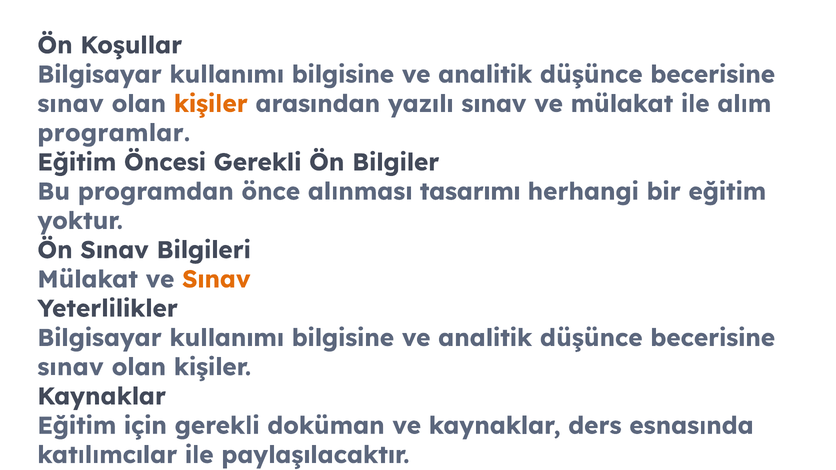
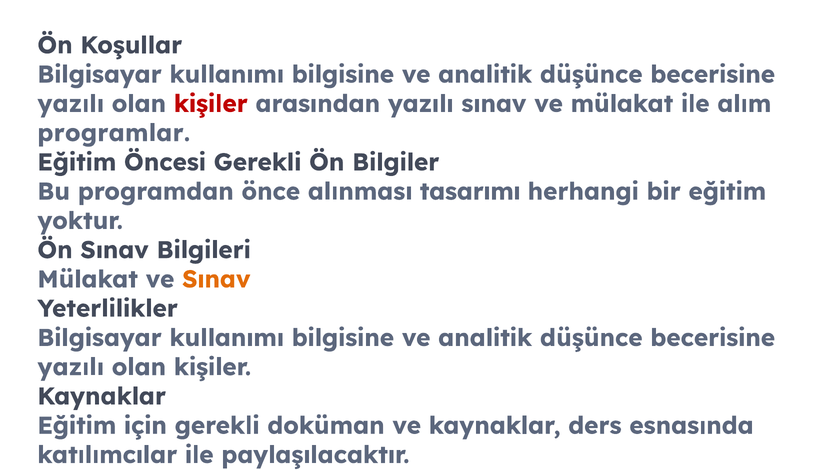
sınav: sınav -> yazılı (71, 104)
kişiler colour: orange -> red (211, 104)
sınav: sınav -> yazılı (71, 367)
